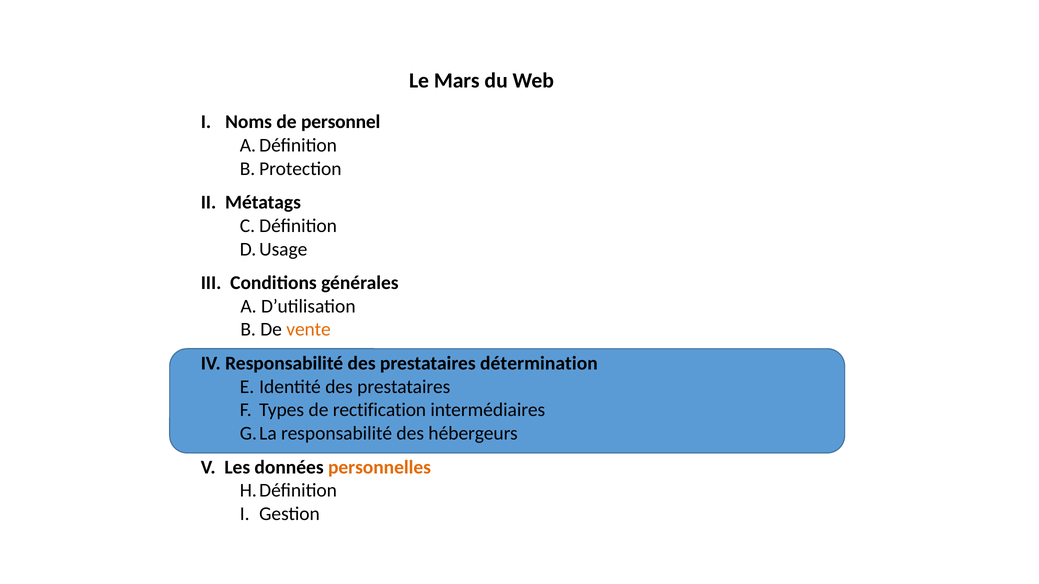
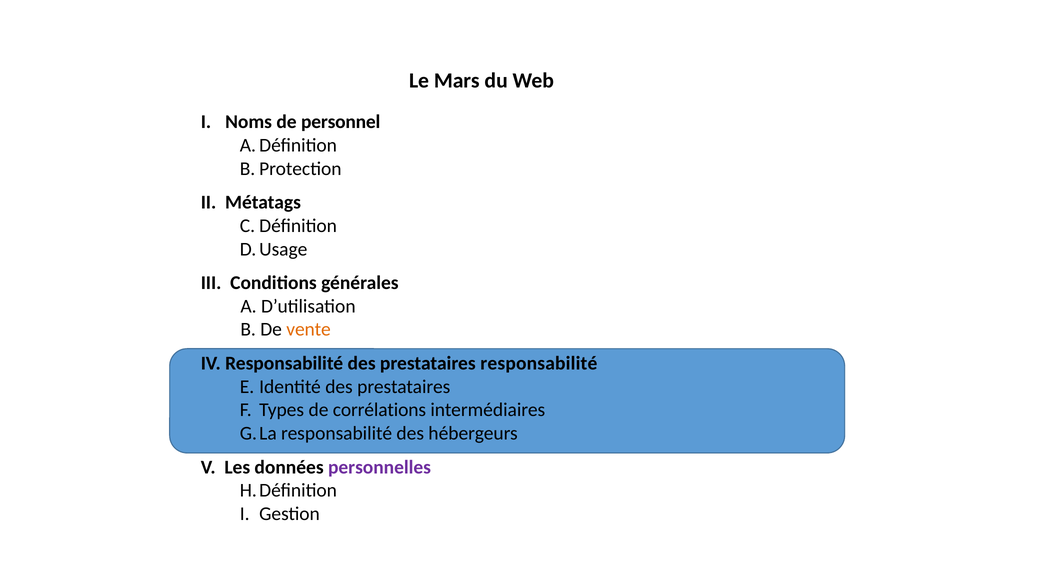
prestataires détermination: détermination -> responsabilité (539, 364)
rectification: rectification -> corrélations (379, 410)
personnelles colour: orange -> purple (380, 467)
